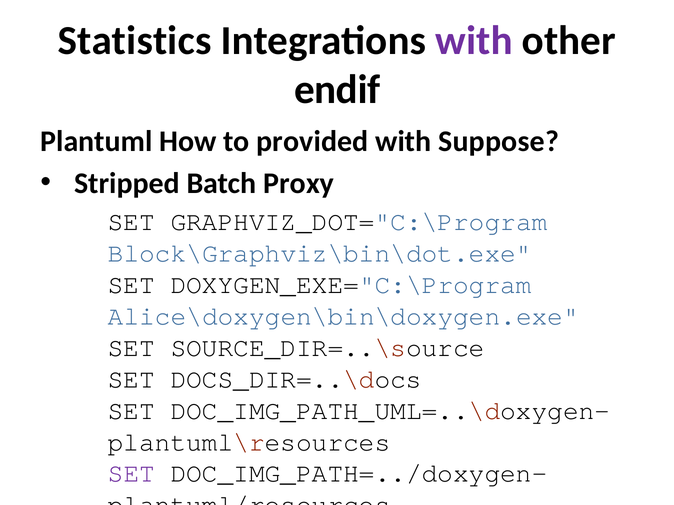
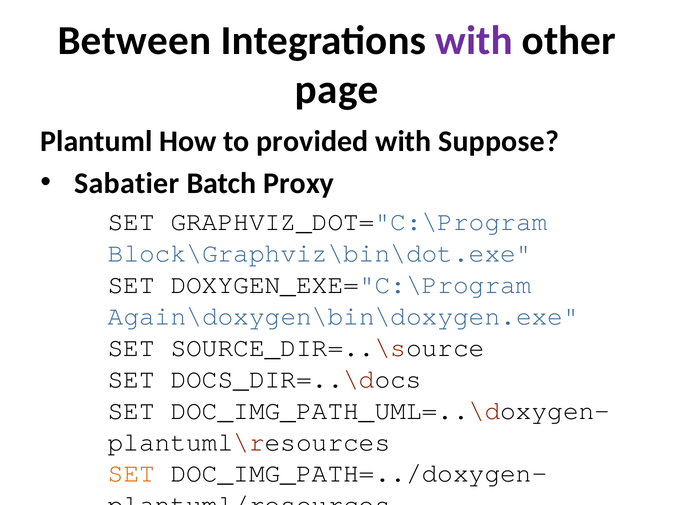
Statistics: Statistics -> Between (134, 41)
endif: endif -> page (337, 90)
Stripped: Stripped -> Sabatier (127, 183)
Alice\doxygen\bin\doxygen.exe: Alice\doxygen\bin\doxygen.exe -> Again\doxygen\bin\doxygen.exe (343, 316)
SET colour: purple -> orange (131, 474)
